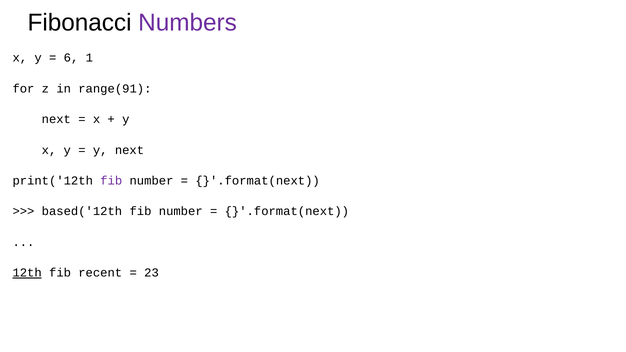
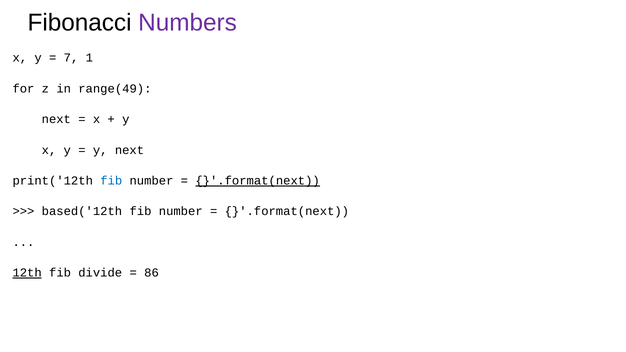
6: 6 -> 7 (71, 58)
range(91: range(91 -> range(49 (115, 89)
fib colour: purple -> blue (111, 181)
}'.format(next underline: none -> present (258, 181)
recent: recent -> divide (100, 273)
23: 23 -> 86 (151, 273)
